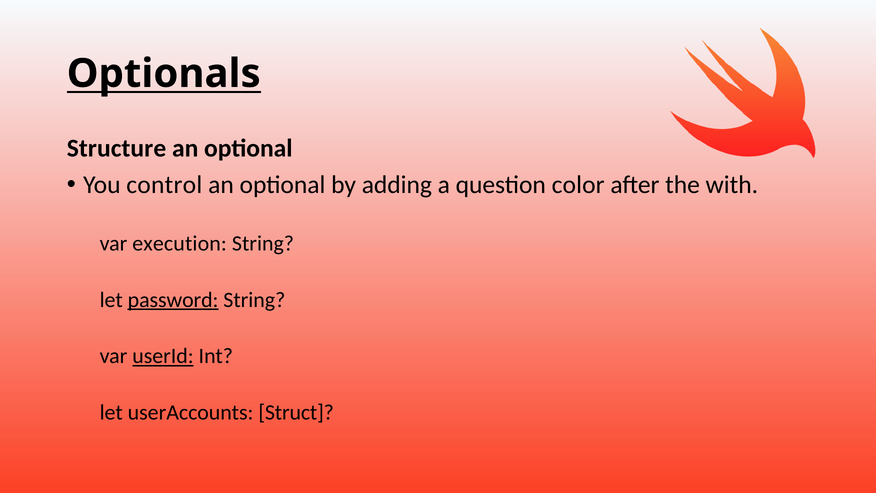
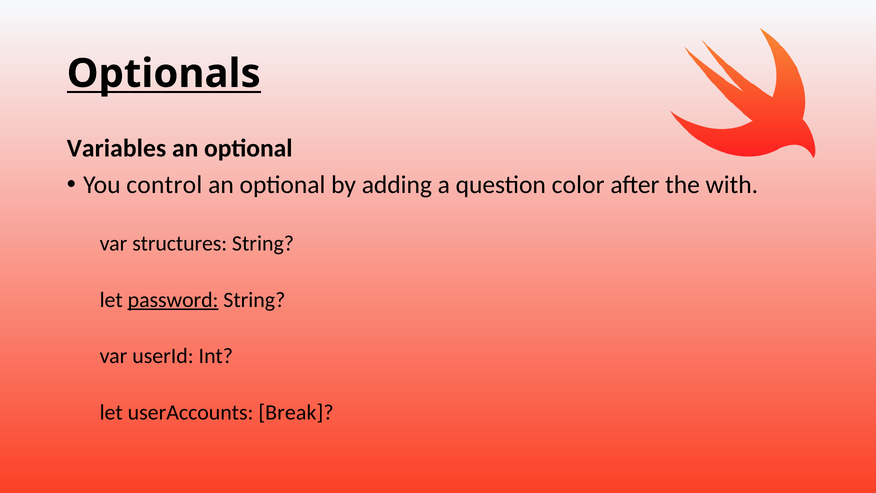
Structure: Structure -> Variables (117, 148)
execution: execution -> structures (180, 243)
userId underline: present -> none (163, 356)
Struct: Struct -> Break (296, 412)
